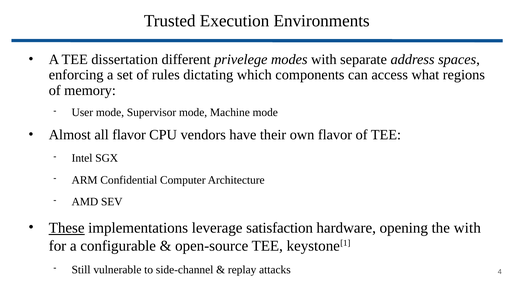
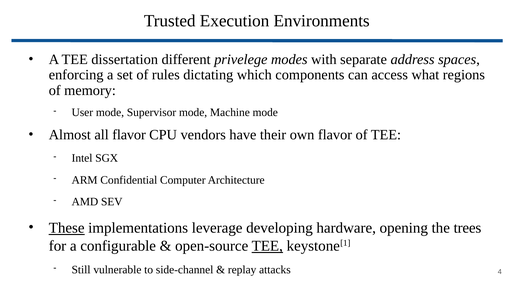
satisfaction: satisfaction -> developing (280, 228)
the with: with -> trees (467, 228)
TEE underline: none -> present (267, 246)
